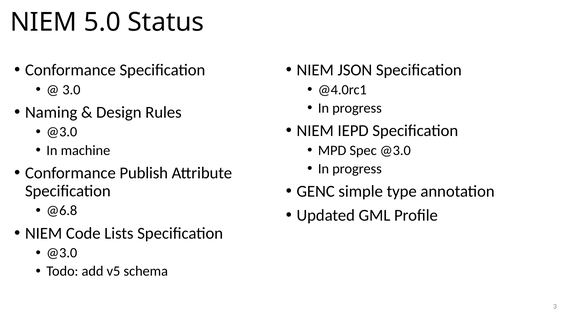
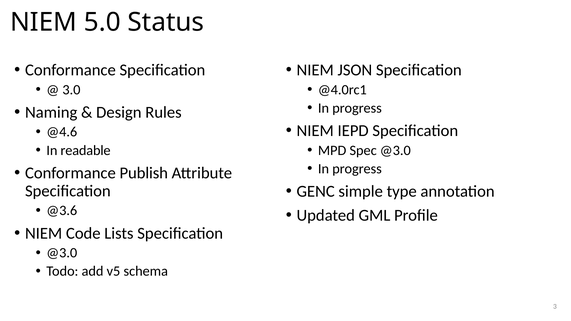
@3.0: @3.0 -> @4.6 (62, 132)
machine: machine -> readable (86, 150)
@6.8: @6.8 -> @3.6 (62, 211)
